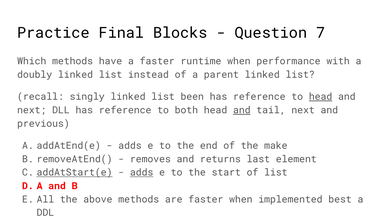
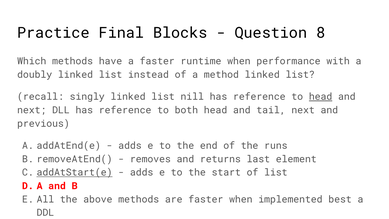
7: 7 -> 8 (321, 33)
parent: parent -> method (221, 75)
been: been -> nill (192, 97)
and underline: present -> none (242, 110)
make: make -> runs (276, 146)
adds underline: present -> none (142, 172)
